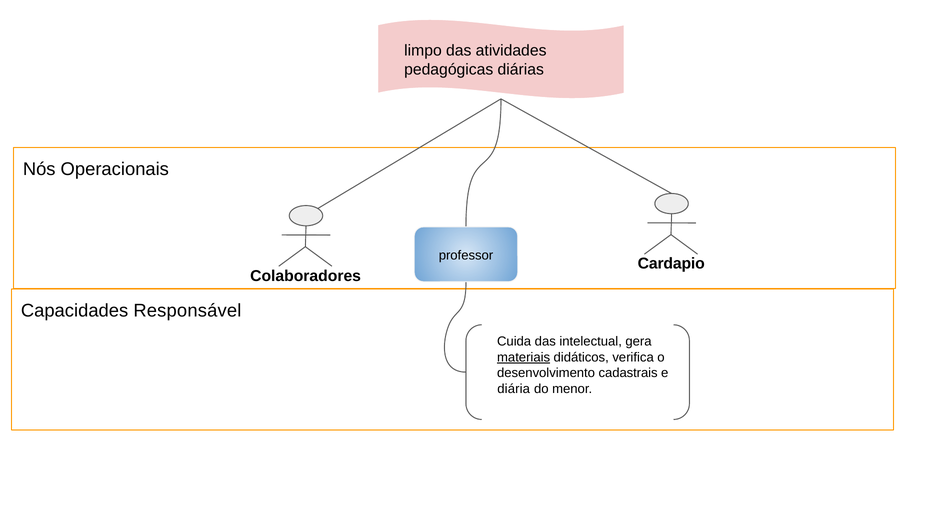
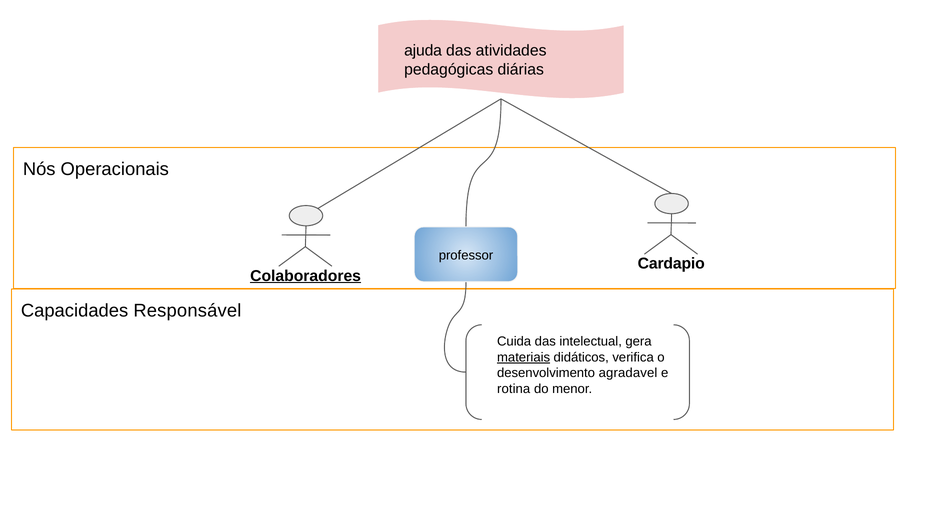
limpo: limpo -> ajuda (423, 51)
Colaboradores underline: none -> present (306, 276)
cadastrais: cadastrais -> agradavel (628, 373)
diária: diária -> rotina (514, 389)
